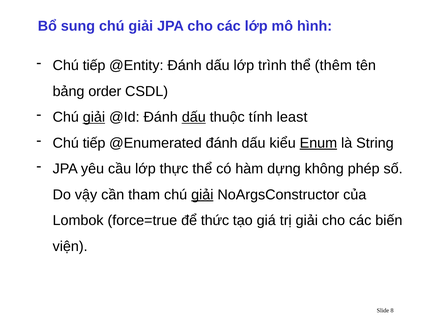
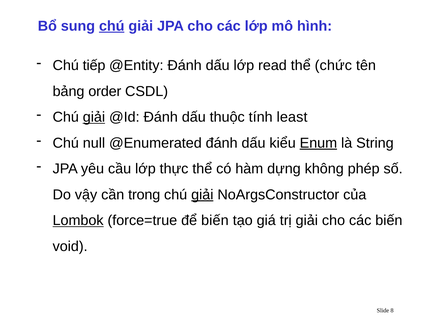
chú underline: none -> present (112, 26)
trình: trình -> read (272, 65)
thêm: thêm -> chức (333, 65)
dấu underline: present -> none (194, 117)
tiếp: tiếp -> null (94, 143)
tham: tham -> trong (144, 194)
Lombok underline: none -> present (78, 220)
để thức: thức -> biến (215, 220)
viện: viện -> void (70, 246)
